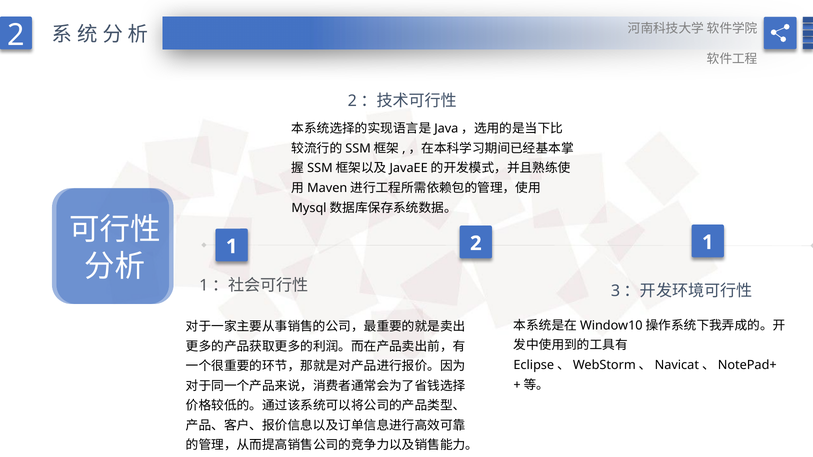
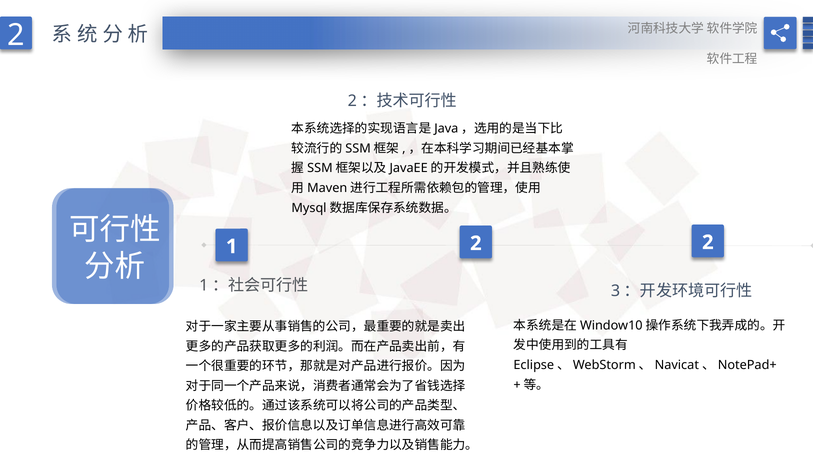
2 1: 1 -> 2 (708, 243)
